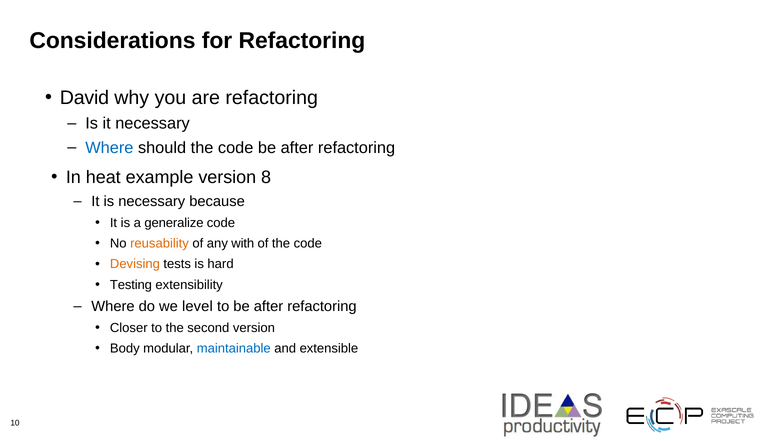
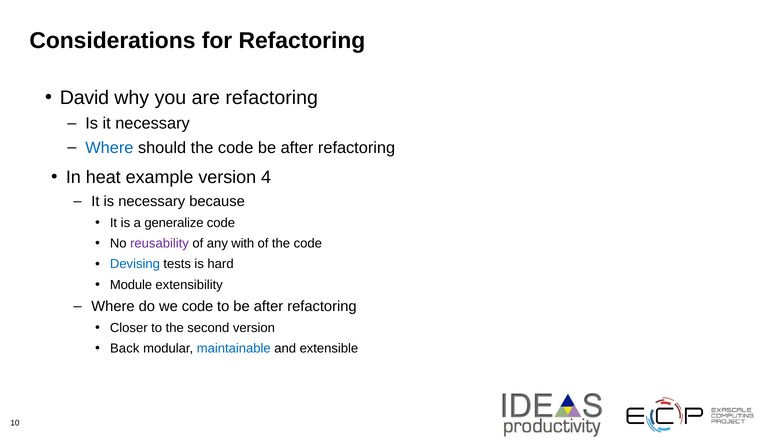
8: 8 -> 4 (266, 177)
reusability colour: orange -> purple (159, 244)
Devising colour: orange -> blue (135, 264)
Testing: Testing -> Module (131, 285)
we level: level -> code (198, 306)
Body: Body -> Back (125, 348)
